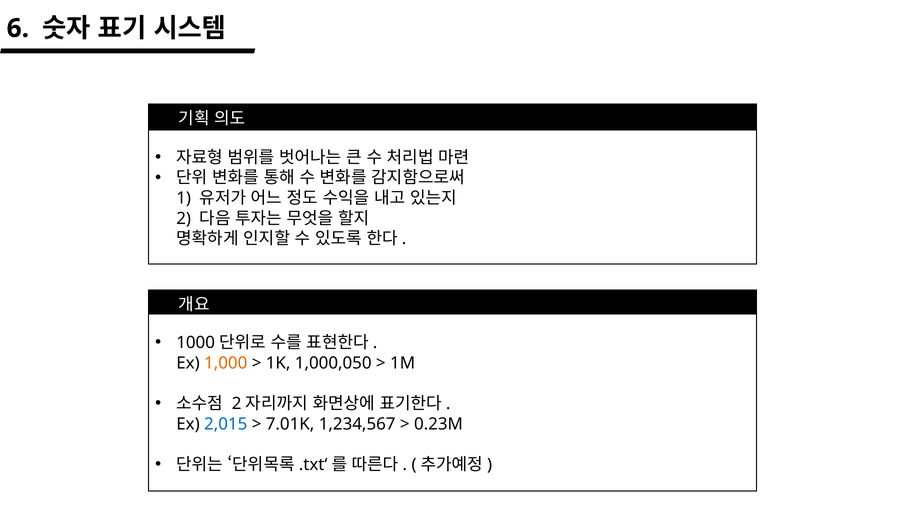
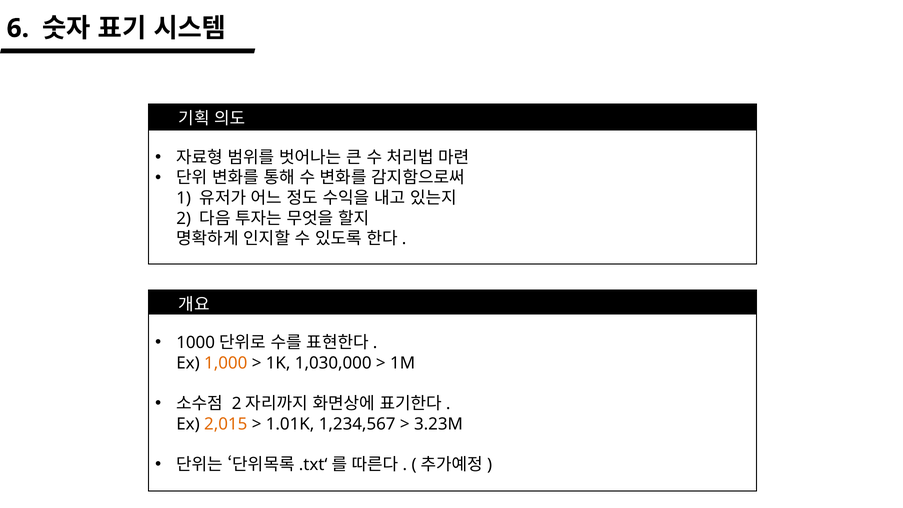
1,000,050: 1,000,050 -> 1,030,000 (333, 363)
2,015 colour: blue -> orange (226, 424)
7.01K: 7.01K -> 1.01K (290, 424)
0.23M: 0.23M -> 3.23M (438, 424)
